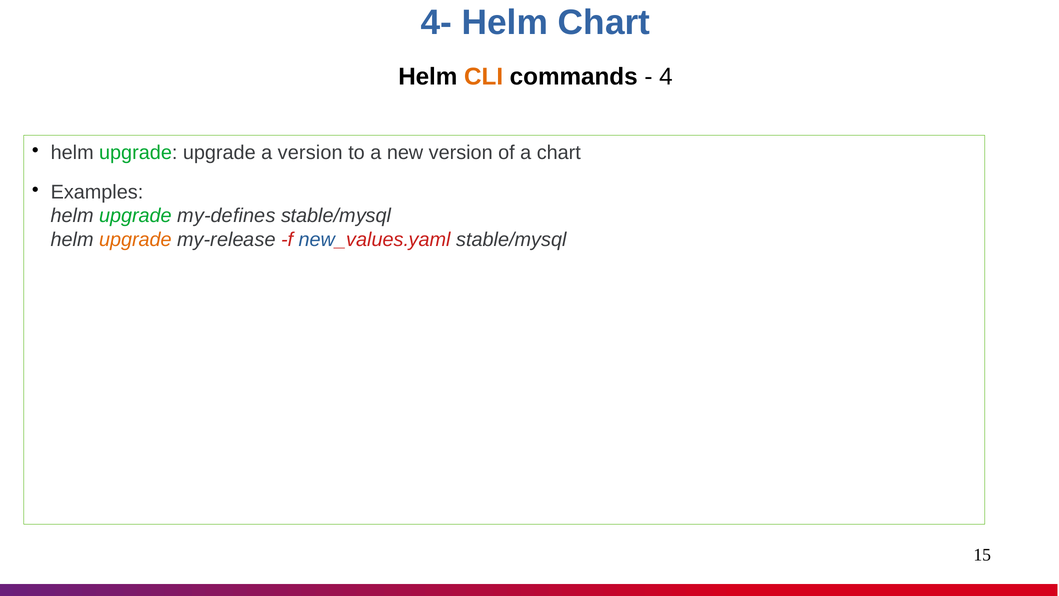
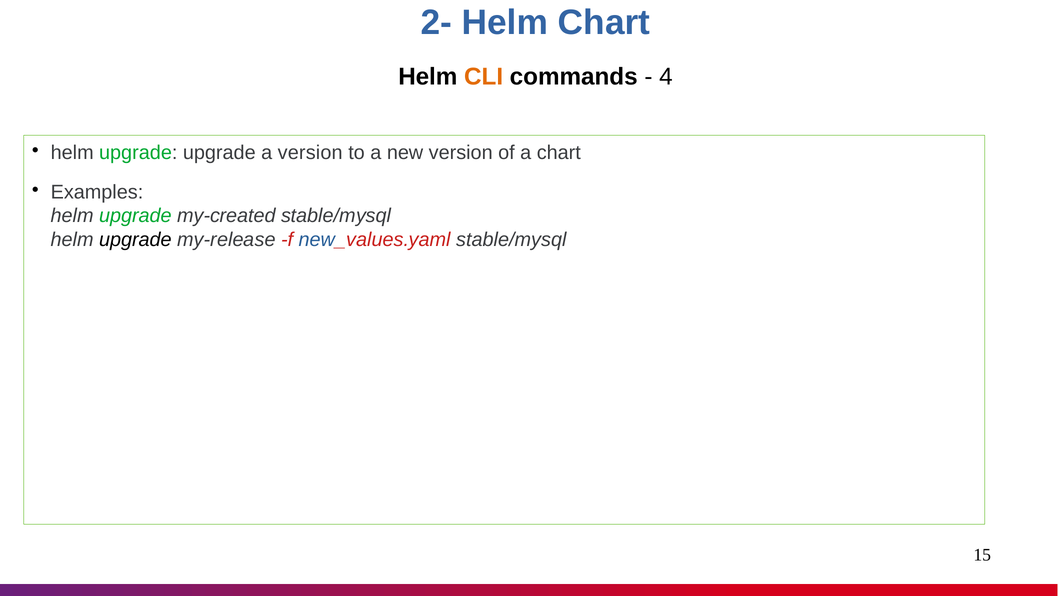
4-: 4- -> 2- (436, 23)
my-defines: my-defines -> my-created (227, 216)
upgrade colour: orange -> black (136, 240)
